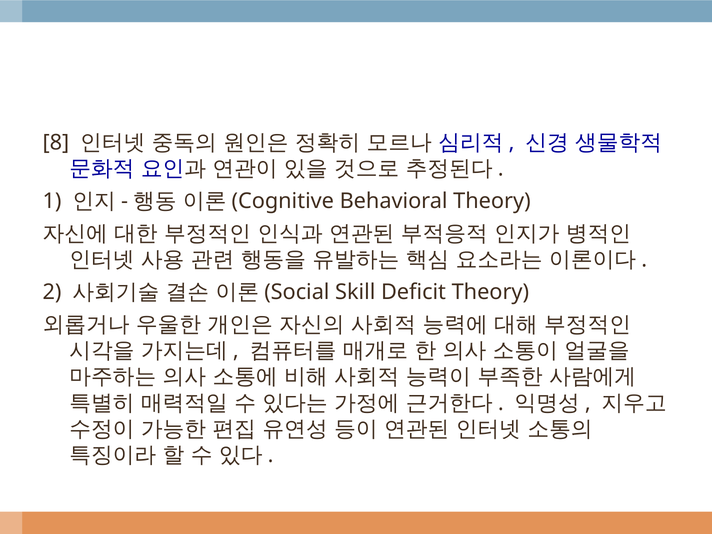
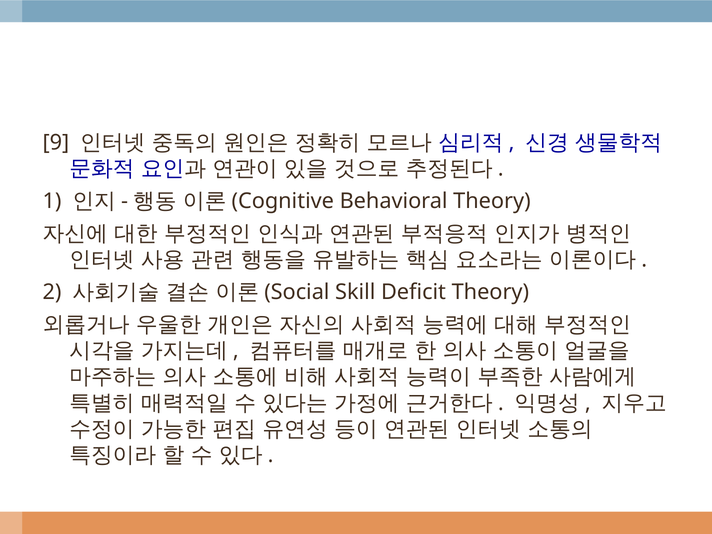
8: 8 -> 9 (56, 143)
